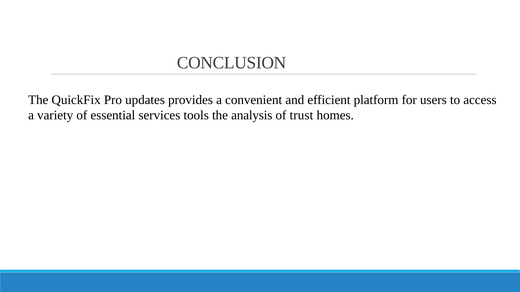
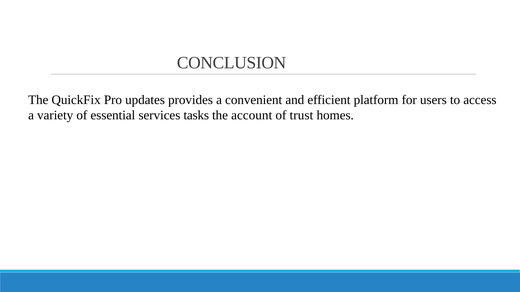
tools: tools -> tasks (196, 116)
analysis: analysis -> account (252, 116)
